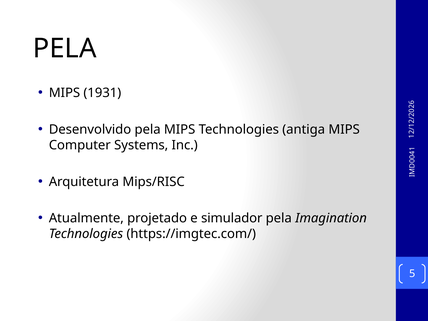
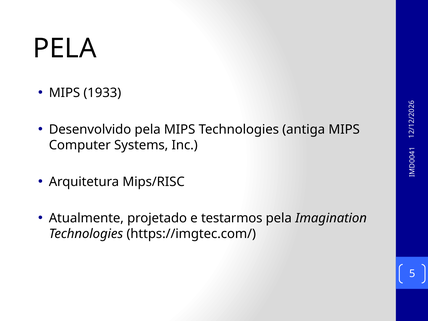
1931: 1931 -> 1933 (102, 93)
simulador: simulador -> testarmos (232, 218)
